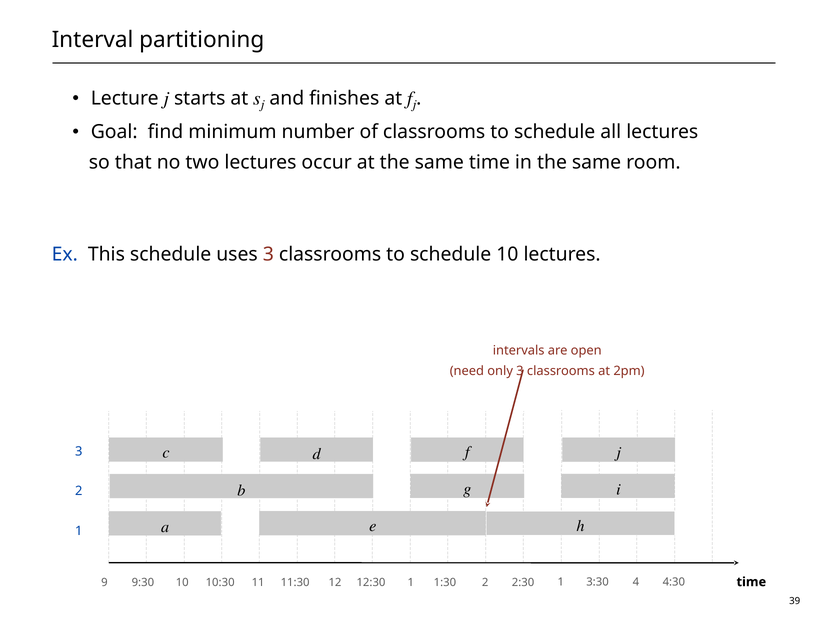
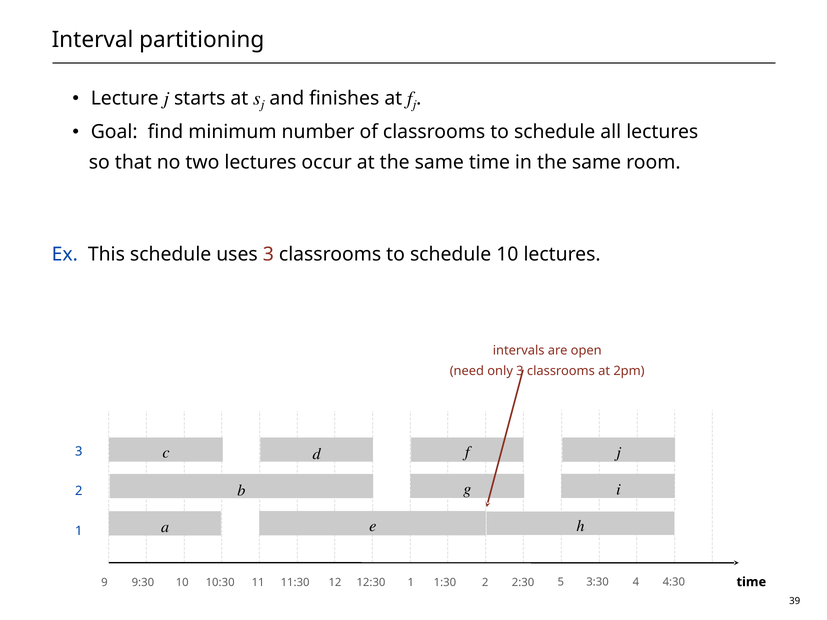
2:30 1: 1 -> 5 (561, 582)
